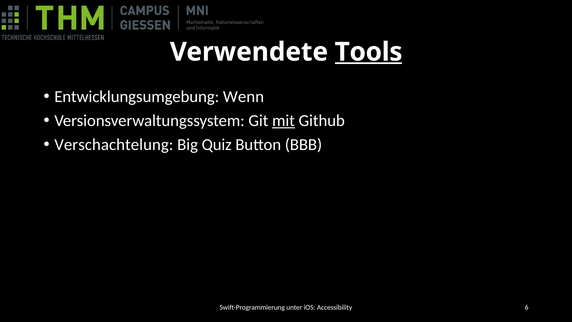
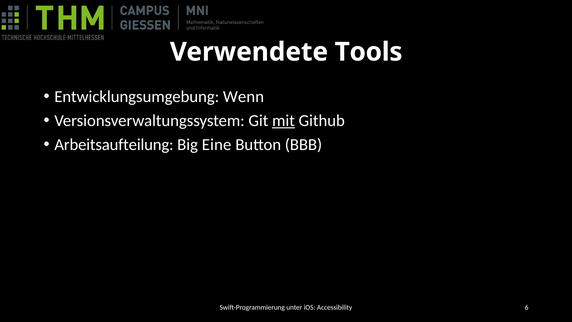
Tools underline: present -> none (369, 52)
Verschachtelung: Verschachtelung -> Arbeitsaufteilung (114, 145)
Quiz: Quiz -> Eine (217, 145)
